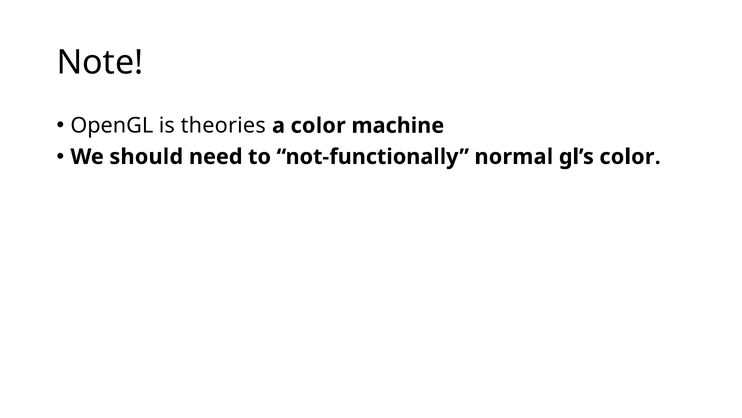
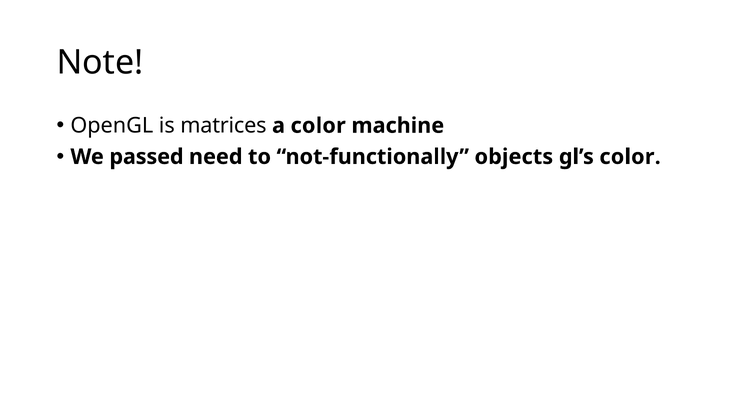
theories: theories -> matrices (223, 125)
should: should -> passed (146, 157)
normal: normal -> objects (514, 157)
